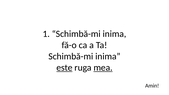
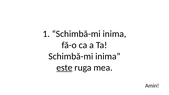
mea underline: present -> none (103, 68)
